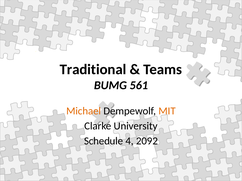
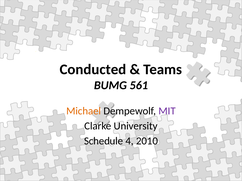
Traditional: Traditional -> Conducted (93, 70)
MIT colour: orange -> purple (167, 111)
2092: 2092 -> 2010 (147, 141)
